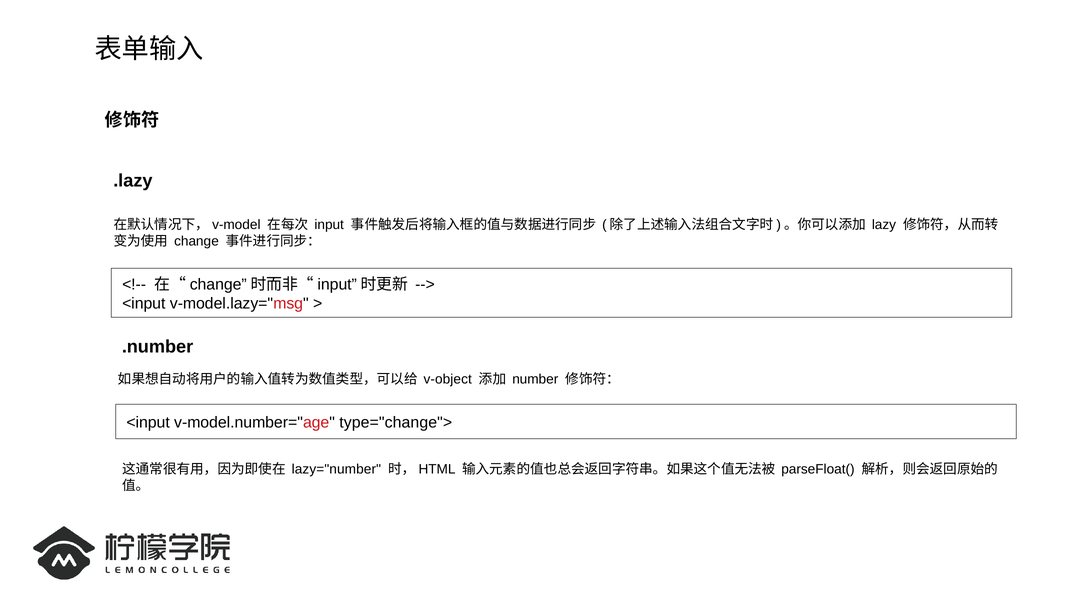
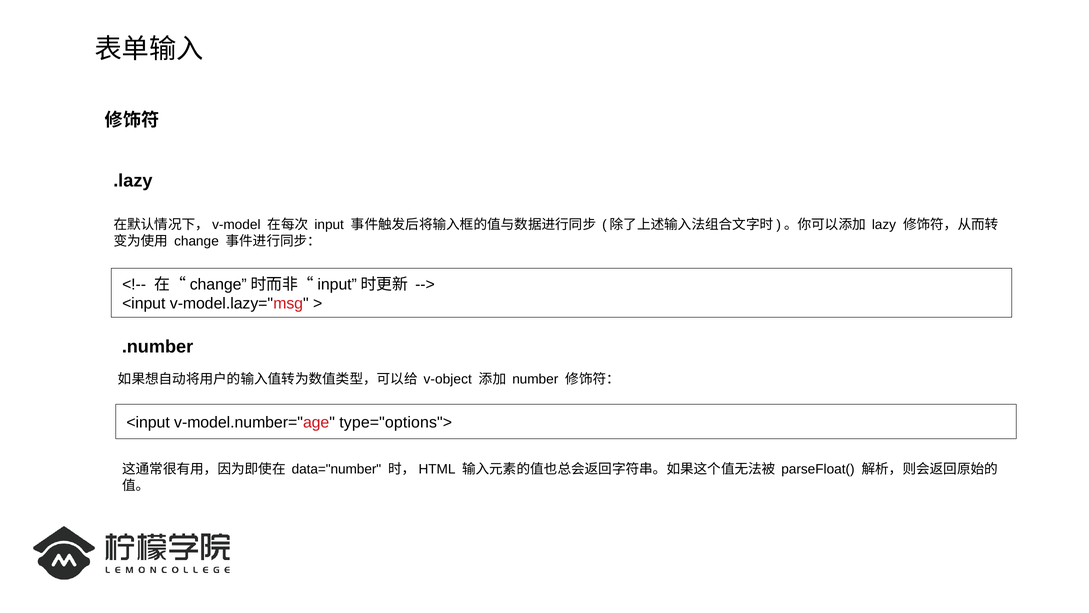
type="change">: type="change"> -> type="options"> (396, 422)
lazy="number: lazy="number -> data="number (336, 469)
